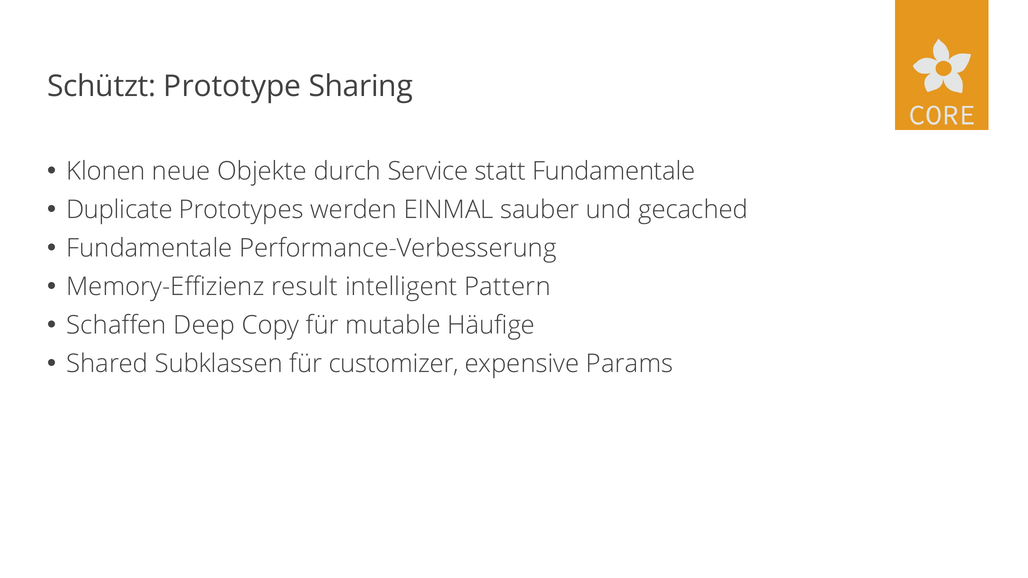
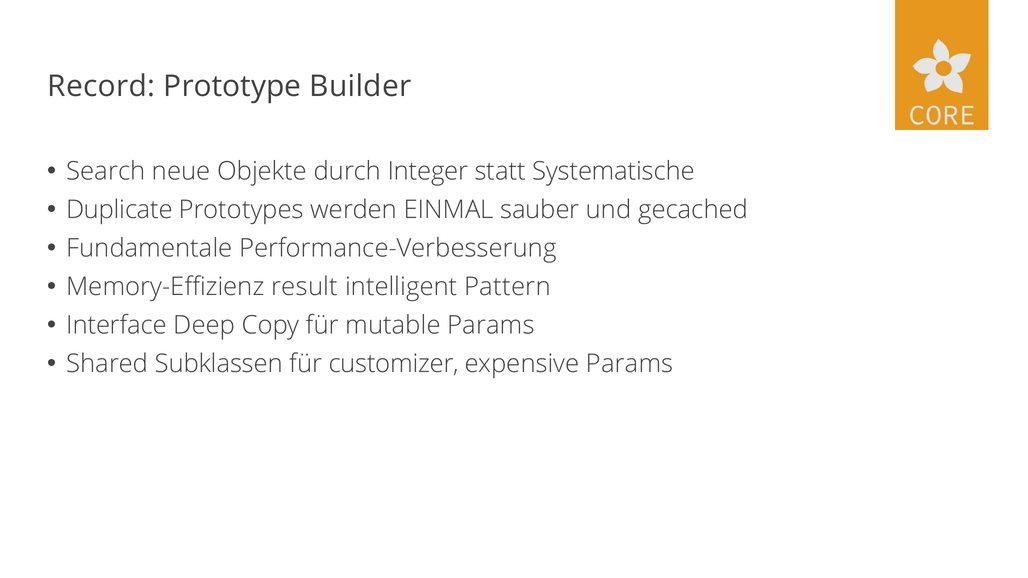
Schützt: Schützt -> Record (101, 86)
Sharing: Sharing -> Builder (360, 86)
Klonen: Klonen -> Search (106, 172)
Service: Service -> Integer (428, 172)
statt Fundamentale: Fundamentale -> Systematische (614, 172)
Schaffen: Schaffen -> Interface (117, 325)
mutable Häufige: Häufige -> Params (491, 325)
